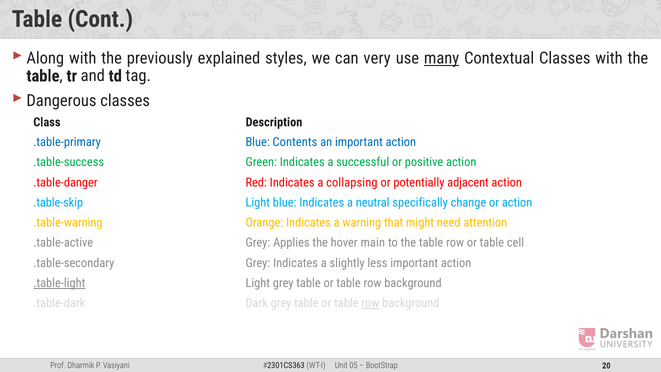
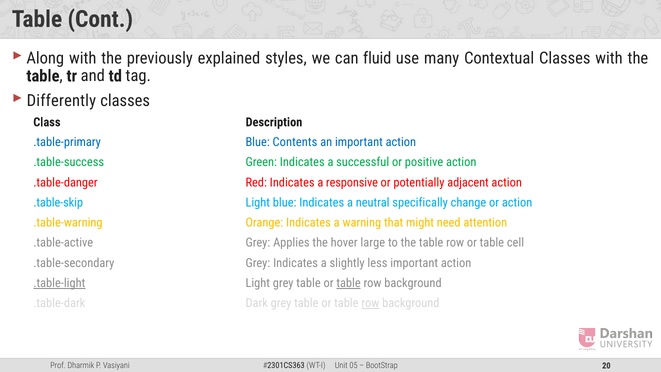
very: very -> fluid (377, 58)
many underline: present -> none (442, 58)
Dangerous: Dangerous -> Differently (61, 101)
collapsing: collapsing -> responsive (352, 182)
main: main -> large (373, 243)
table underline: none -> present (349, 283)
